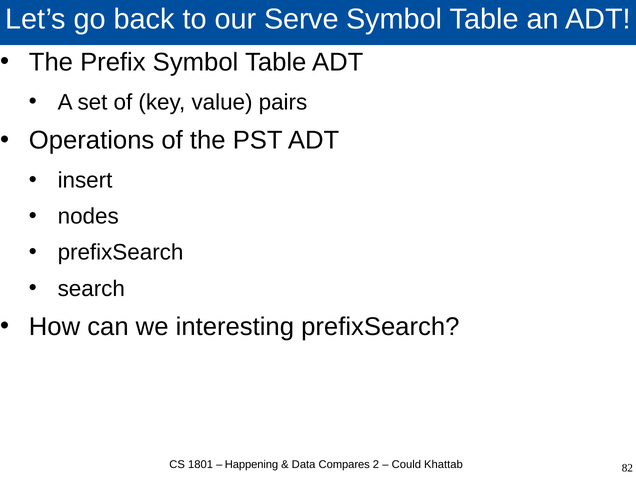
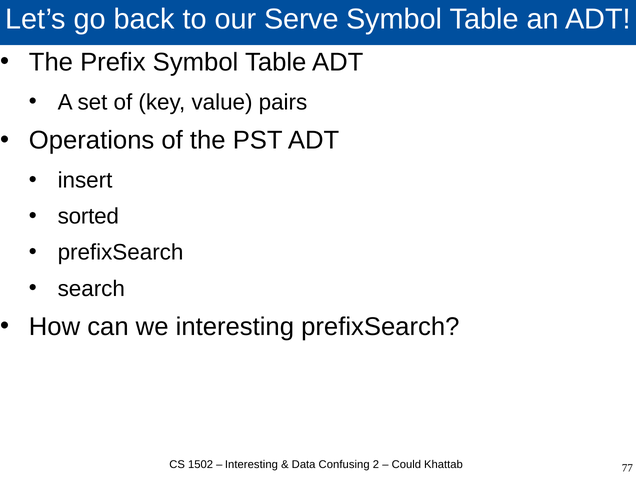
nodes: nodes -> sorted (88, 217)
1801: 1801 -> 1502 (201, 465)
Happening: Happening -> Interesting (251, 465)
Compares: Compares -> Confusing (344, 465)
82: 82 -> 77 (627, 468)
